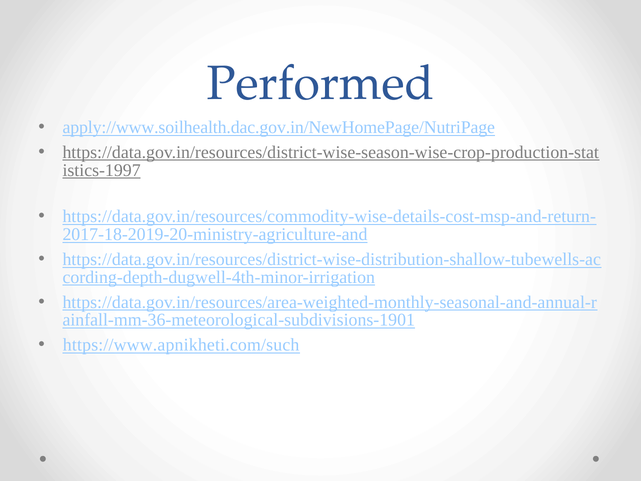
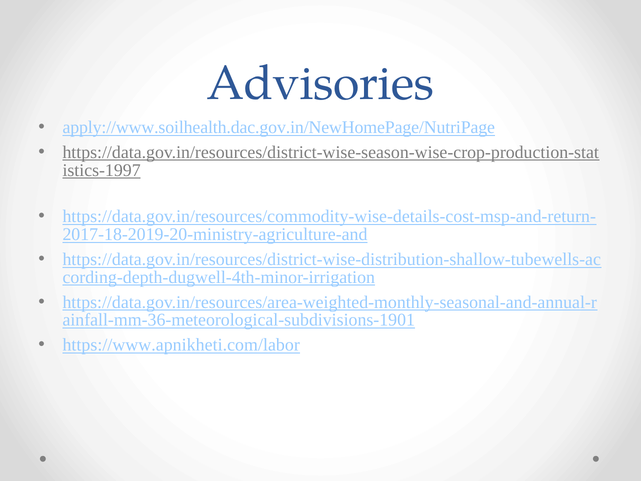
Performed: Performed -> Advisories (321, 83)
https://www.apnikheti.com/such: https://www.apnikheti.com/such -> https://www.apnikheti.com/labor (181, 345)
